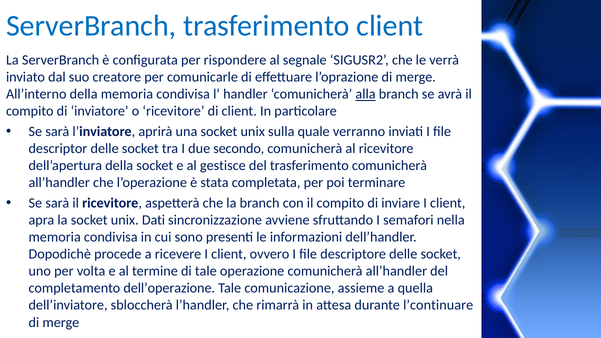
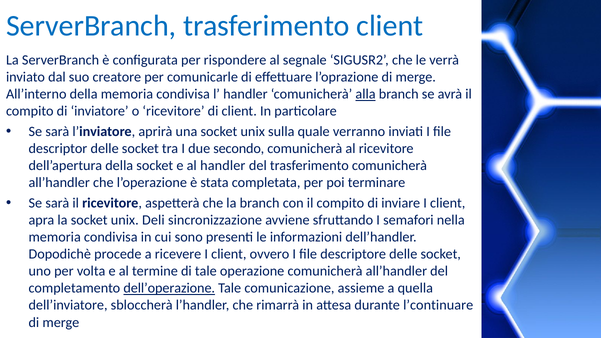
al gestisce: gestisce -> handler (223, 166)
Dati: Dati -> Deli (153, 220)
dell’operazione underline: none -> present (169, 288)
